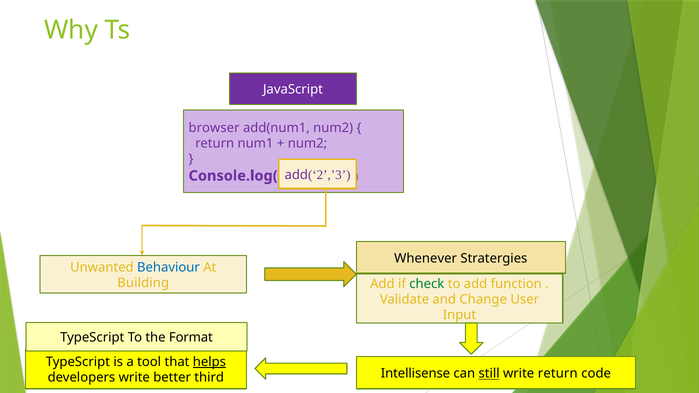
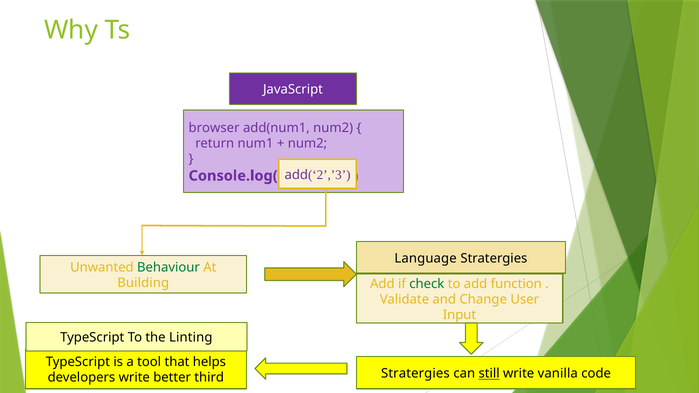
Whenever: Whenever -> Language (426, 258)
Behaviour colour: blue -> green (168, 267)
Format: Format -> Linting (191, 338)
helps underline: present -> none (209, 362)
Intellisense: Intellisense -> Stratergies (415, 374)
write return: return -> vanilla (558, 374)
